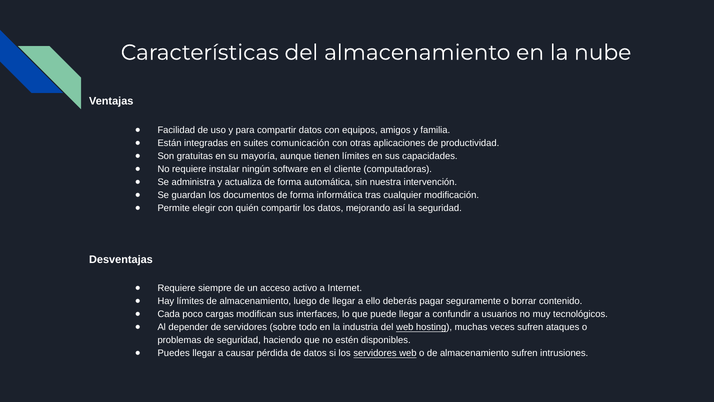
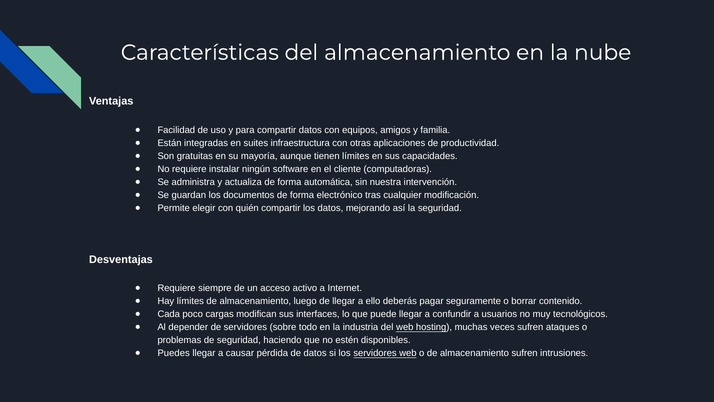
comunicación: comunicación -> infraestructura (300, 143)
informática: informática -> electrónico (340, 195)
